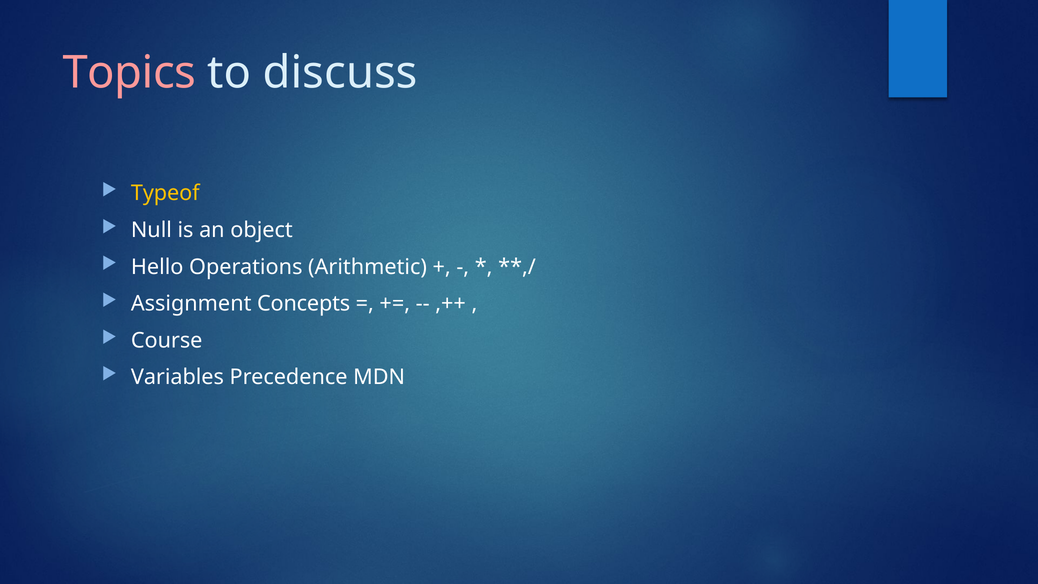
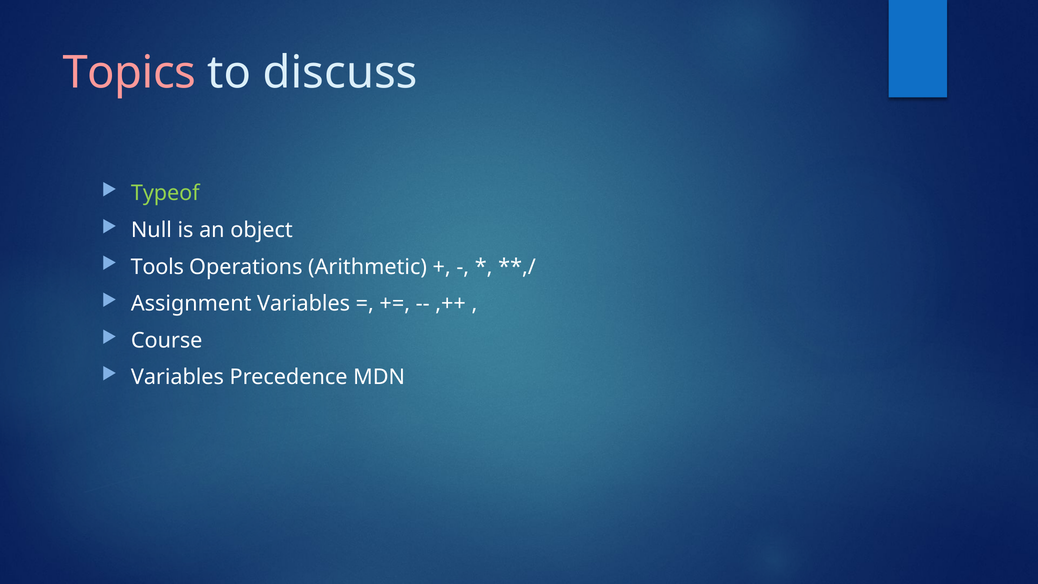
Typeof colour: yellow -> light green (165, 193)
Hello: Hello -> Tools (157, 267)
Assignment Concepts: Concepts -> Variables (304, 304)
